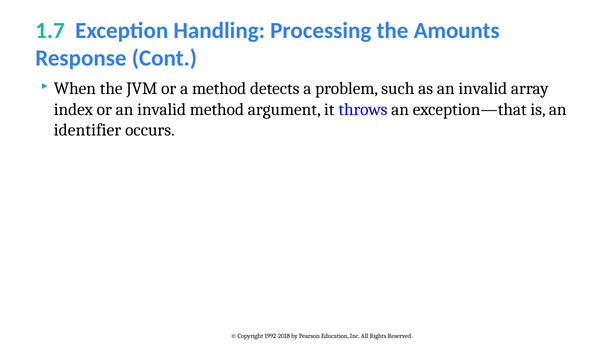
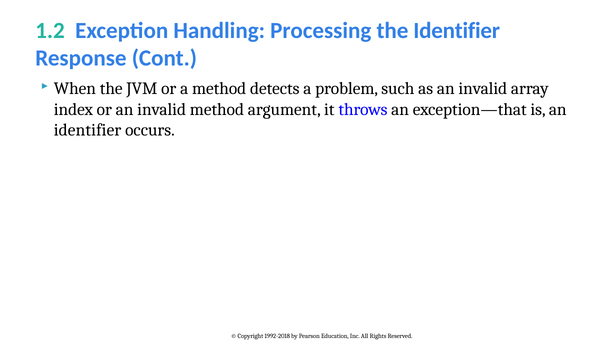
1.7: 1.7 -> 1.2 (50, 30)
the Amounts: Amounts -> Identifier (457, 30)
